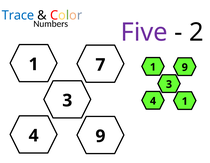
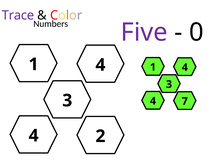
Trace colour: blue -> purple (18, 15)
2: 2 -> 0 (196, 32)
7: 7 -> 4 (100, 65)
9: 9 -> 4 (185, 67)
4 1: 1 -> 7 (185, 101)
4 9: 9 -> 2 (100, 136)
